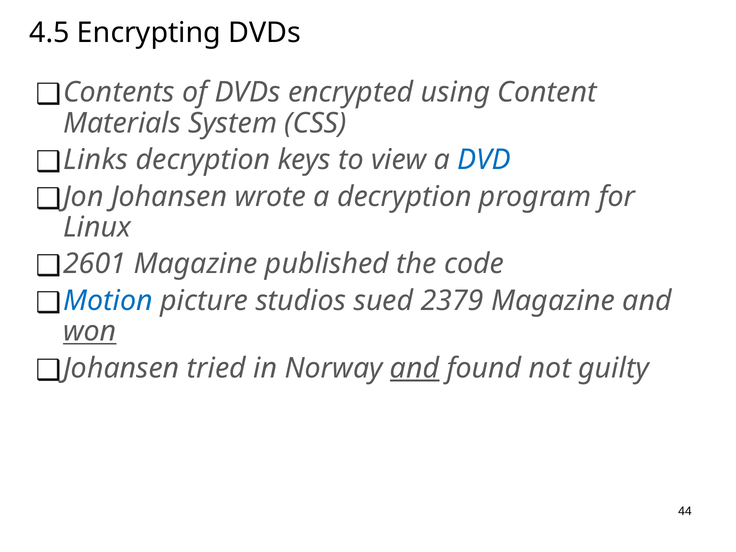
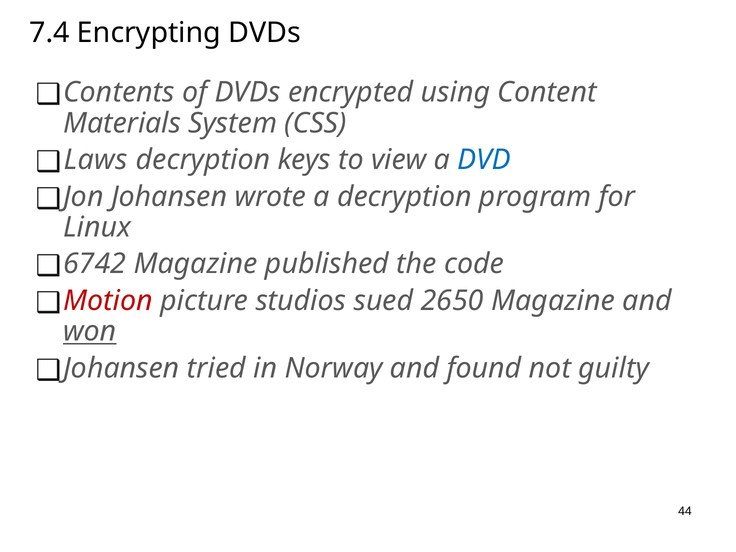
4.5: 4.5 -> 7.4 (49, 33)
Links: Links -> Laws (96, 160)
2601: 2601 -> 6742 (95, 264)
Motion colour: blue -> red (108, 301)
2379: 2379 -> 2650 (452, 301)
and underline: present -> none (415, 368)
